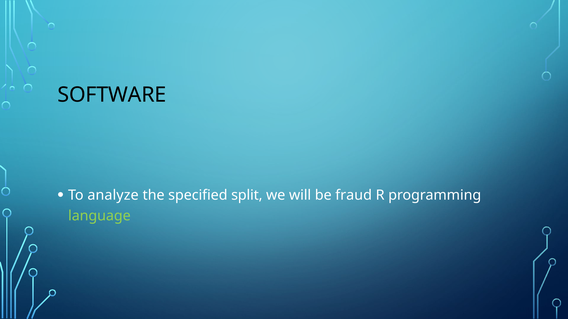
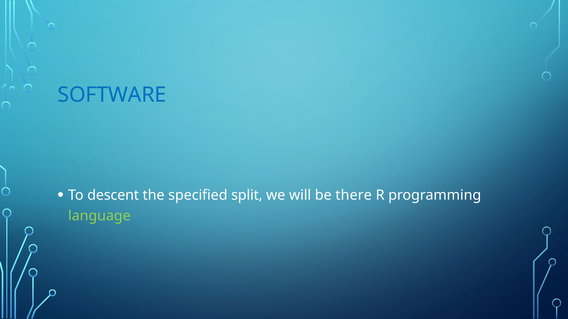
SOFTWARE colour: black -> blue (112, 95)
analyze: analyze -> descent (113, 196)
fraud: fraud -> there (354, 196)
